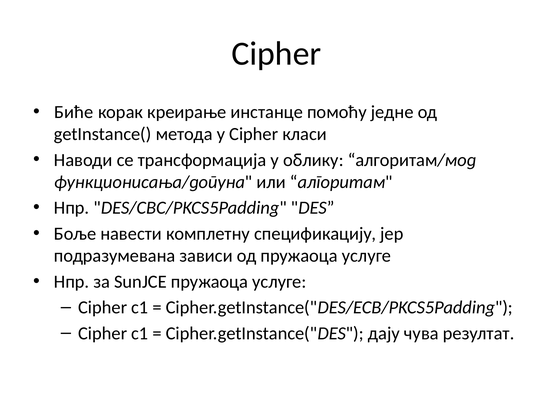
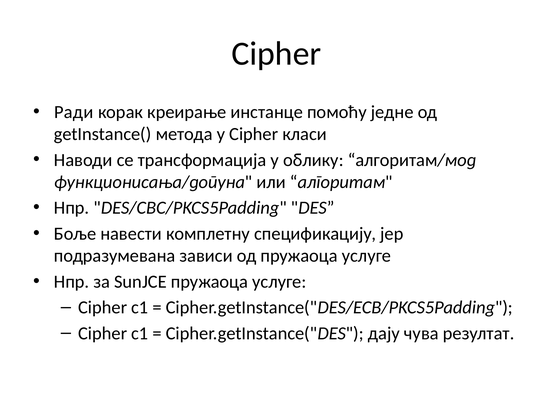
Биће: Биће -> Ради (74, 112)
